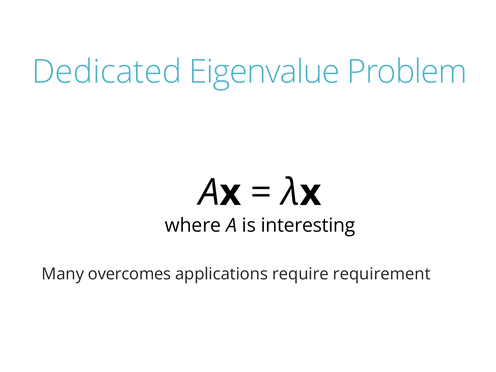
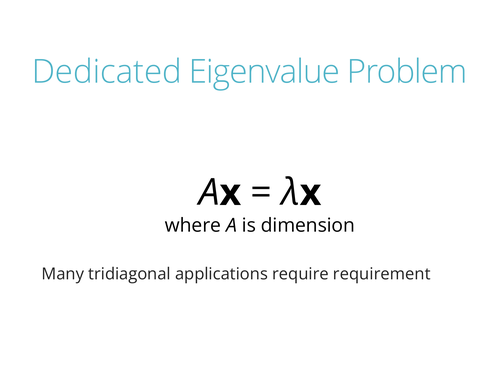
interesting: interesting -> dimension (308, 226)
overcomes: overcomes -> tridiagonal (130, 274)
